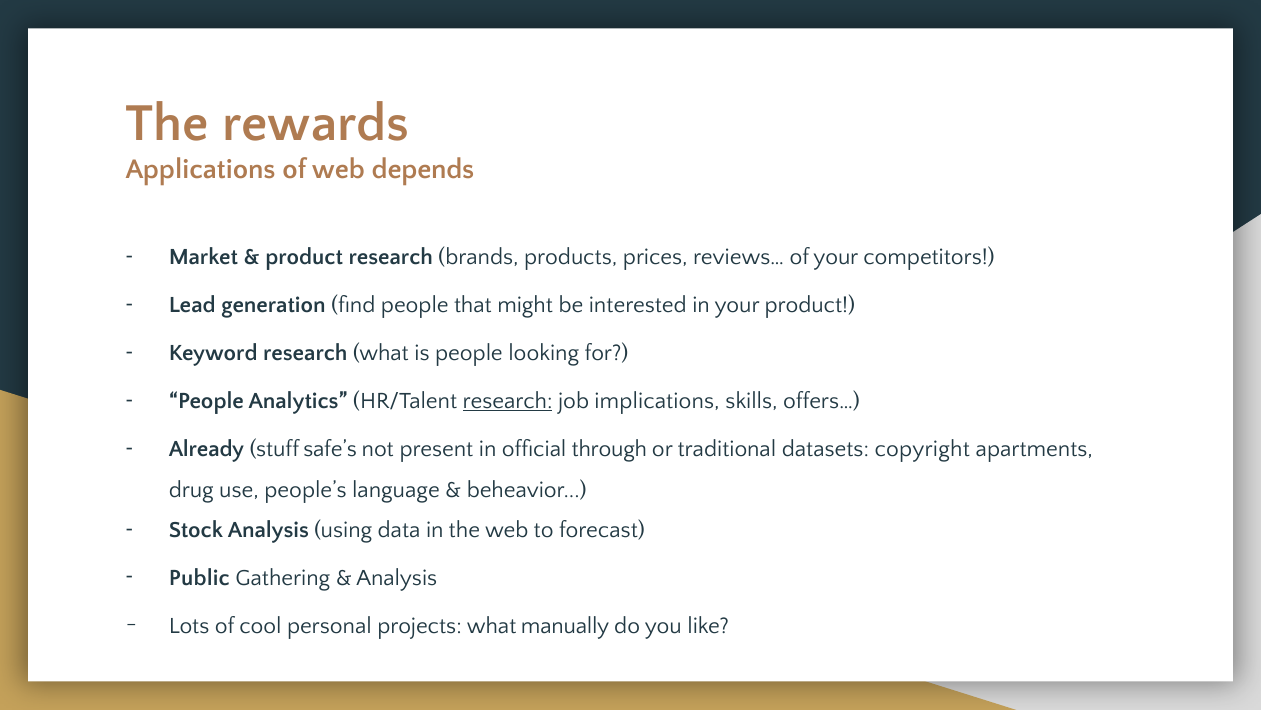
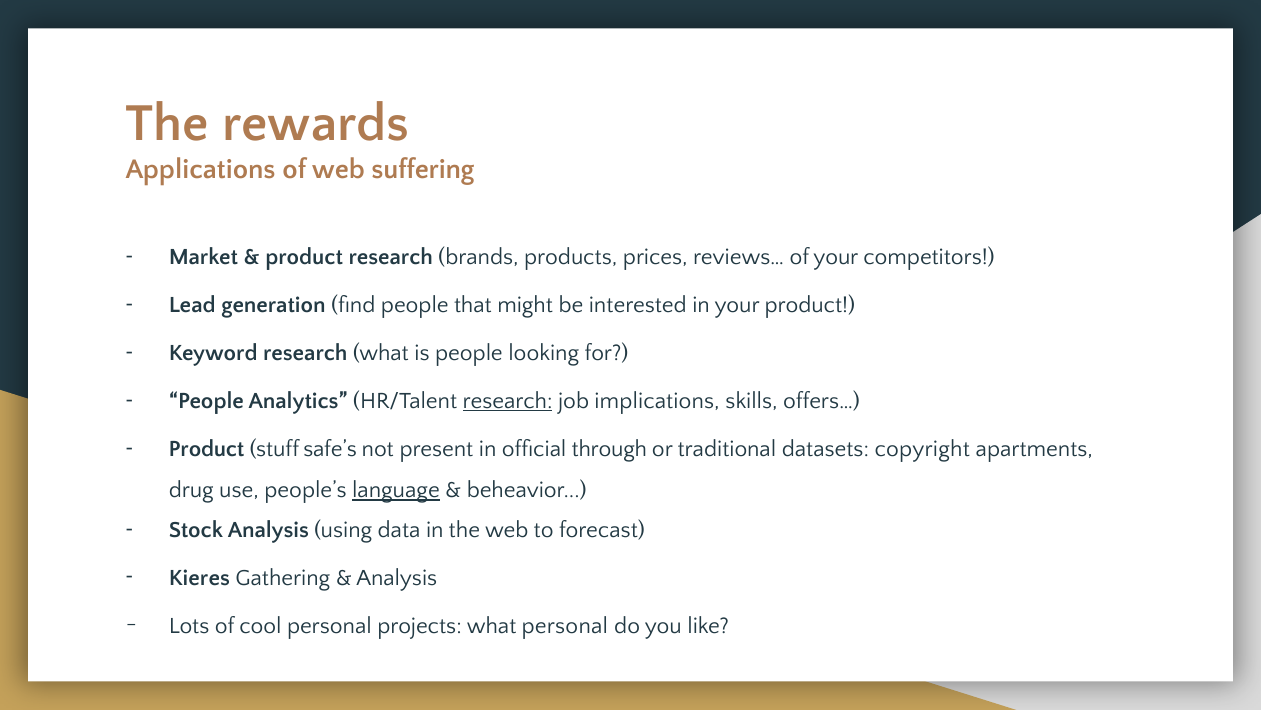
depends: depends -> suffering (423, 169)
Already: Already -> Product (207, 449)
language underline: none -> present (396, 490)
Public: Public -> Kieres (199, 577)
what manually: manually -> personal (565, 625)
